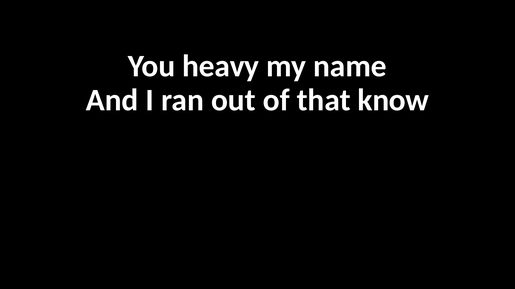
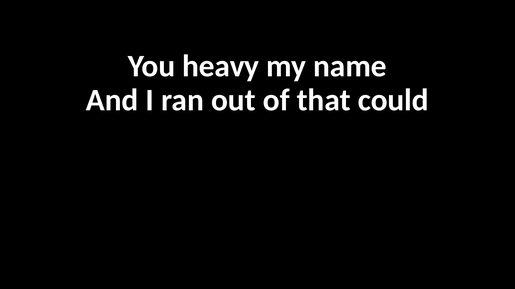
know: know -> could (393, 100)
